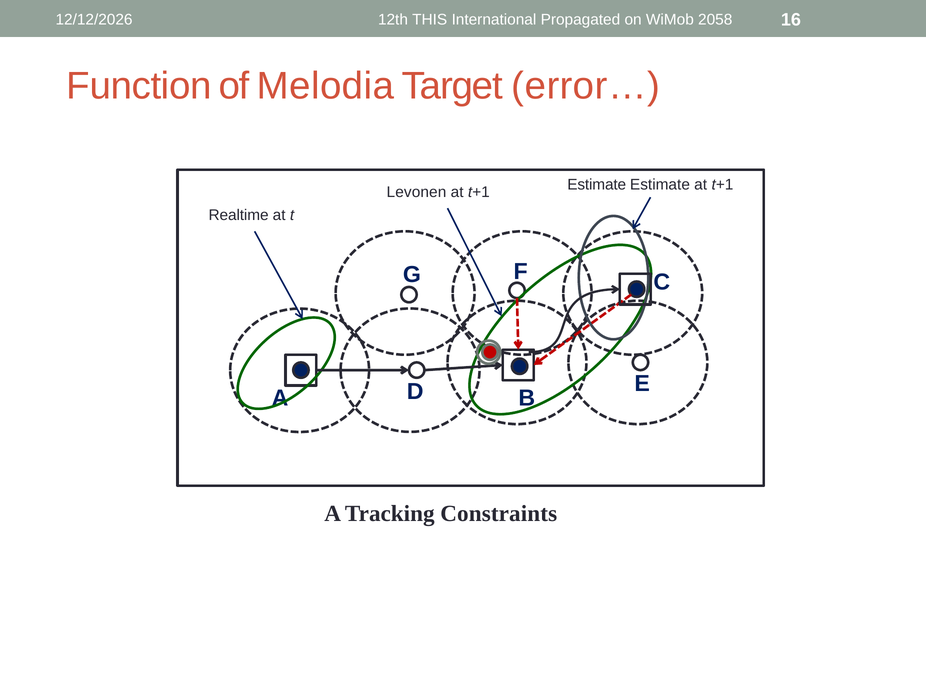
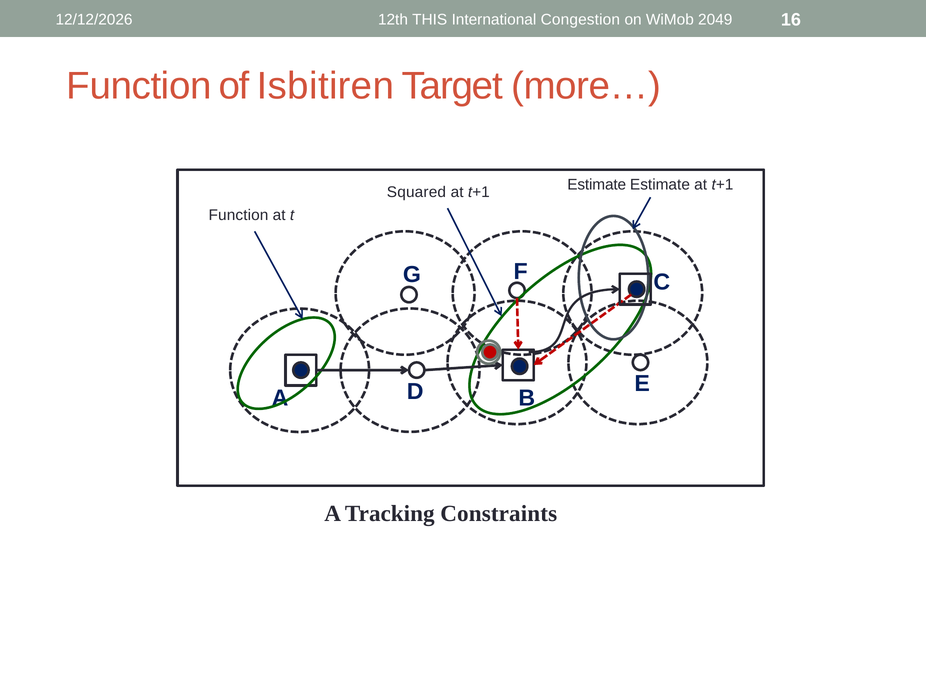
Propagated: Propagated -> Congestion (580, 20)
2058: 2058 -> 2049 (715, 20)
Melodia: Melodia -> Isbitiren (326, 86)
error…: error… -> more… (586, 86)
Levonen: Levonen -> Squared (416, 192)
Realtime: Realtime -> Function (238, 215)
